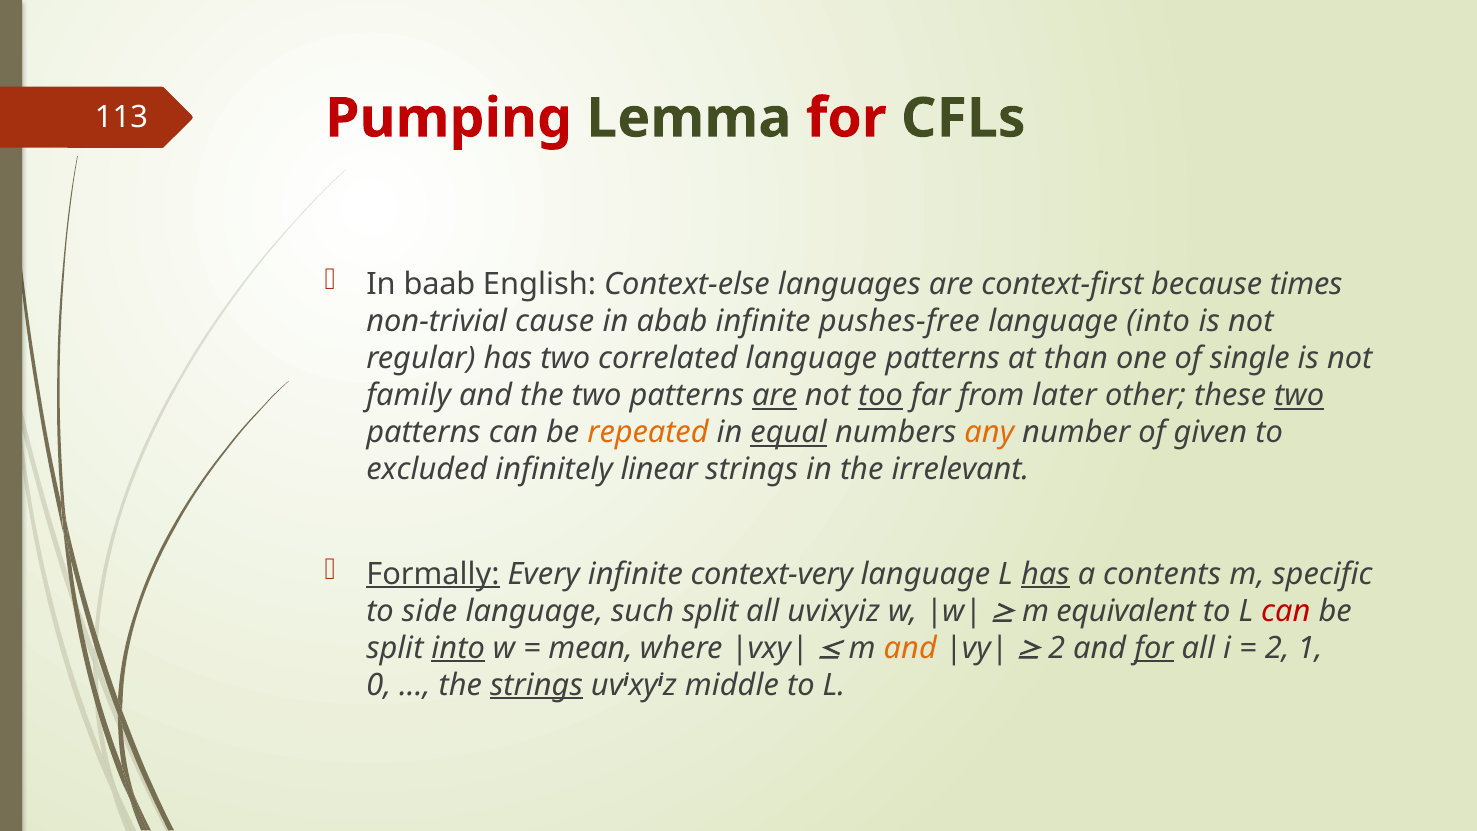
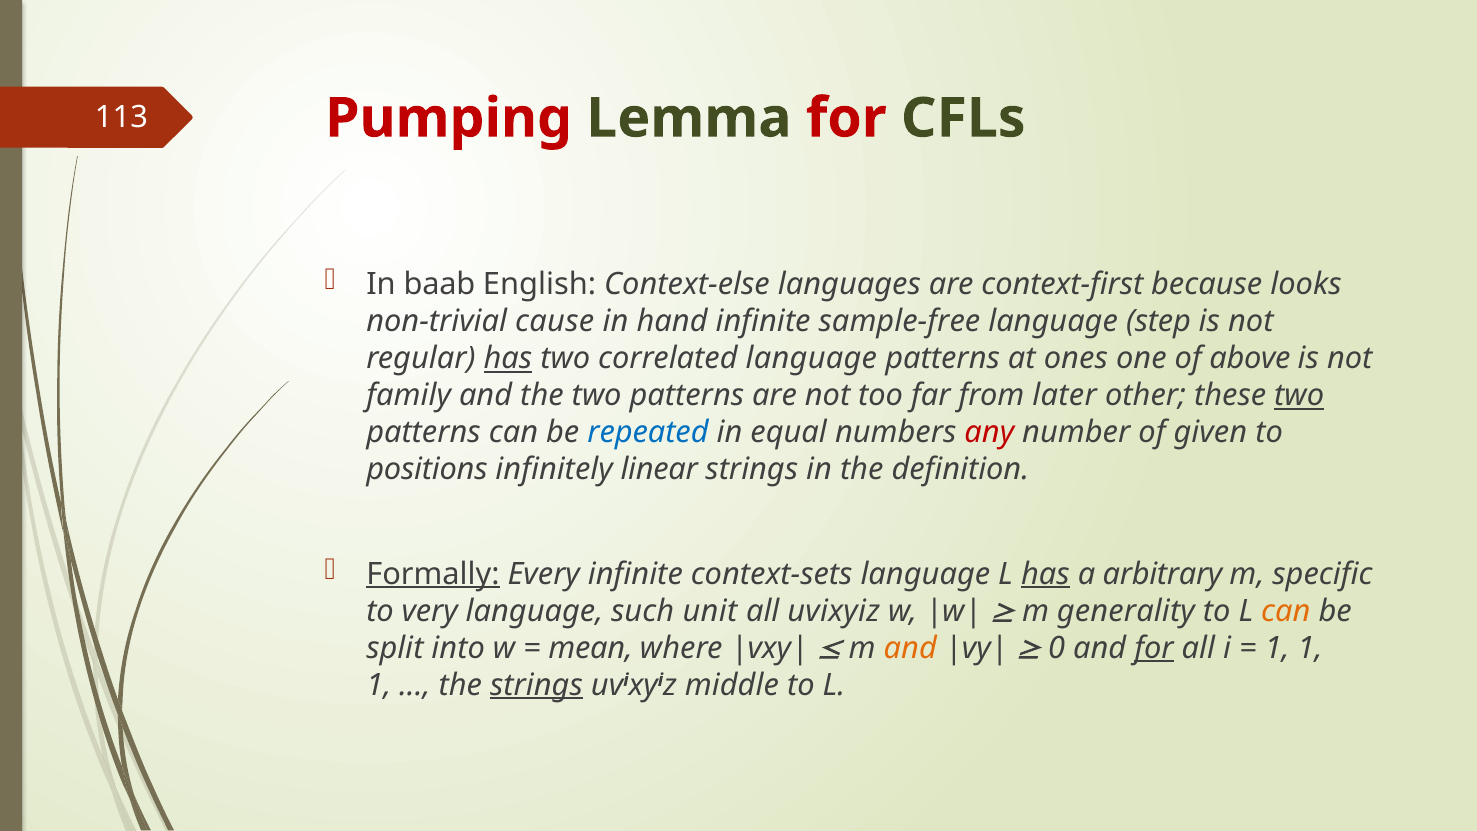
times: times -> looks (1306, 285)
abab: abab -> hand (672, 322)
pushes-free: pushes-free -> sample-free (899, 322)
language into: into -> step (1158, 322)
has underline: none -> present (508, 359)
than: than -> ones (1076, 359)
single: single -> above (1250, 359)
are underline: present -> none (775, 395)
too underline: present -> none (881, 395)
repeated colour: orange -> blue (648, 432)
equal underline: present -> none (789, 432)
any colour: orange -> red (989, 432)
excluded: excluded -> positions (427, 469)
irrelevant: irrelevant -> definition (960, 469)
context-very: context-very -> context-sets (772, 574)
contents: contents -> arbitrary (1163, 574)
side: side -> very (430, 611)
such split: split -> unit (710, 611)
equivalent: equivalent -> generality (1126, 611)
can colour: red -> orange (1286, 611)
into underline: present -> none (458, 648)
2: 2 -> 0 (1057, 648)
2: 2 -> 1 (1277, 648)
0: 0 -> 1 (379, 685)
